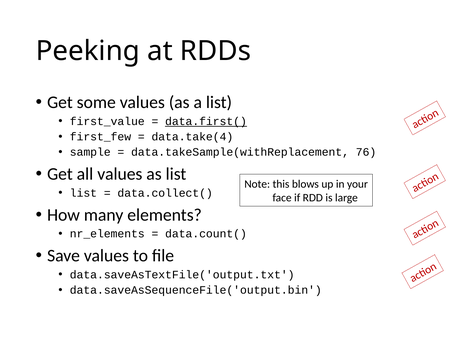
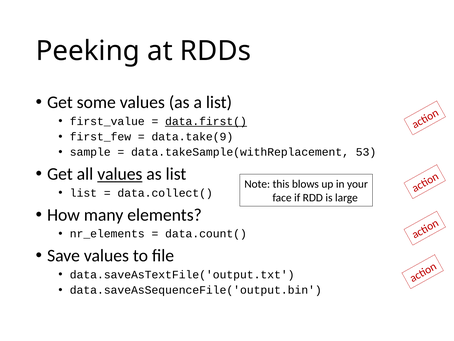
data.take(4: data.take(4 -> data.take(9 (192, 137)
76: 76 -> 53 (366, 152)
values underline: none -> present (120, 174)
